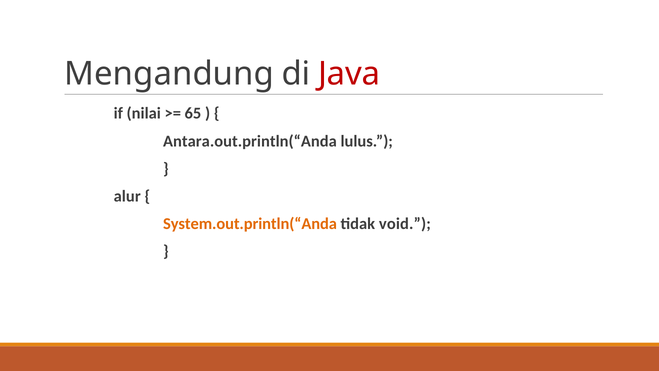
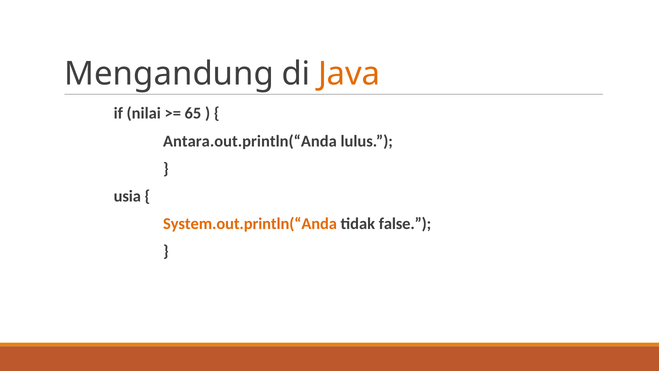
Java colour: red -> orange (349, 74)
alur: alur -> usia (127, 196)
void: void -> false (405, 224)
